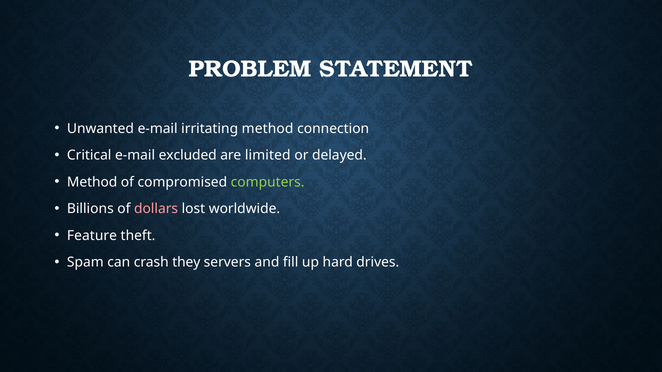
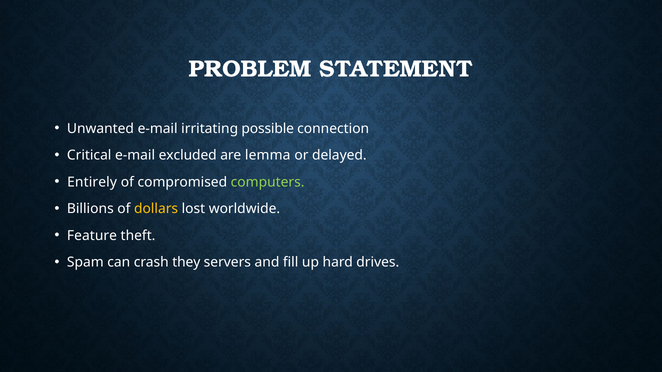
irritating method: method -> possible (268, 129)
limited: limited -> lemma (268, 156)
Method: Method -> Entirely (92, 182)
dollars colour: pink -> yellow (156, 209)
